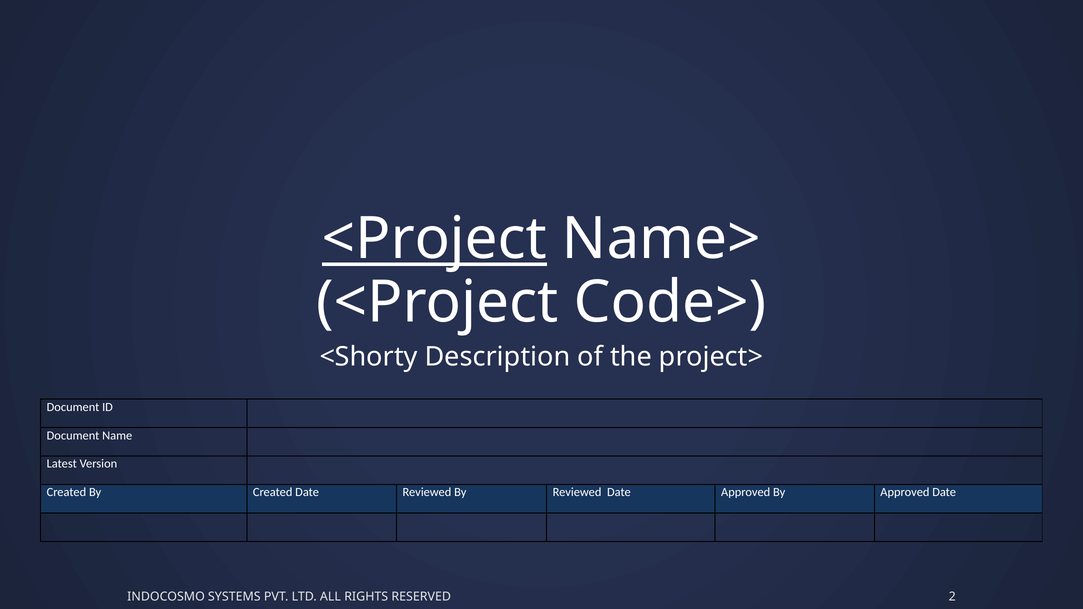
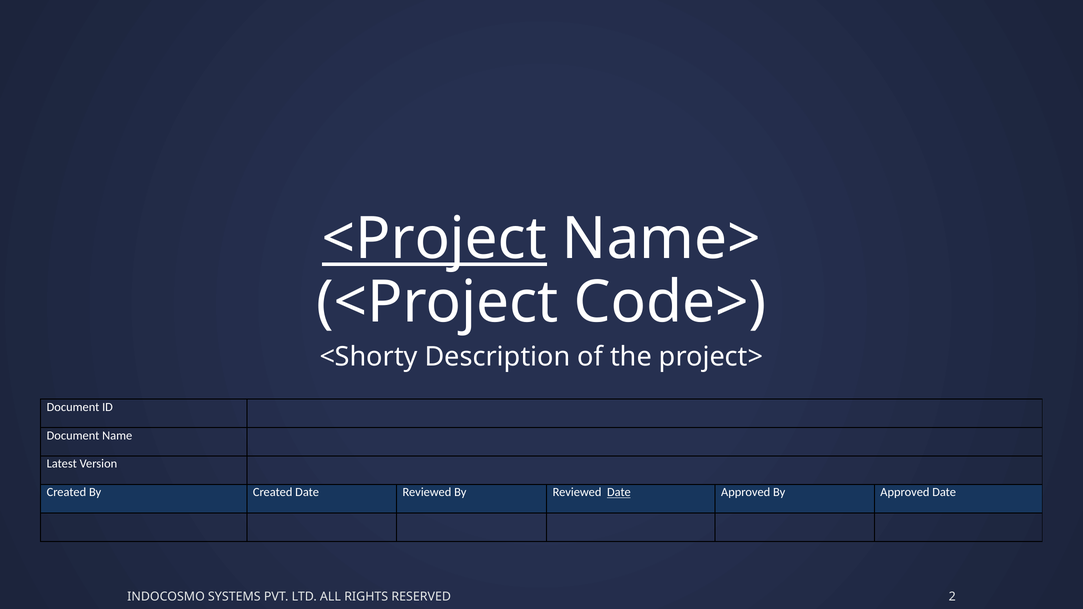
Date underline: none -> present (619, 492)
